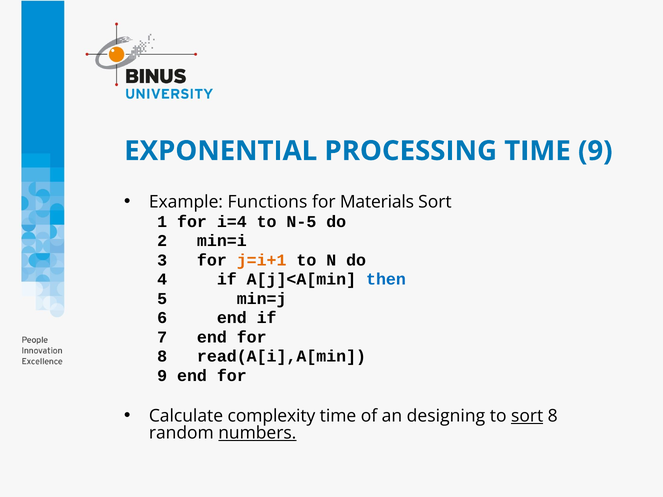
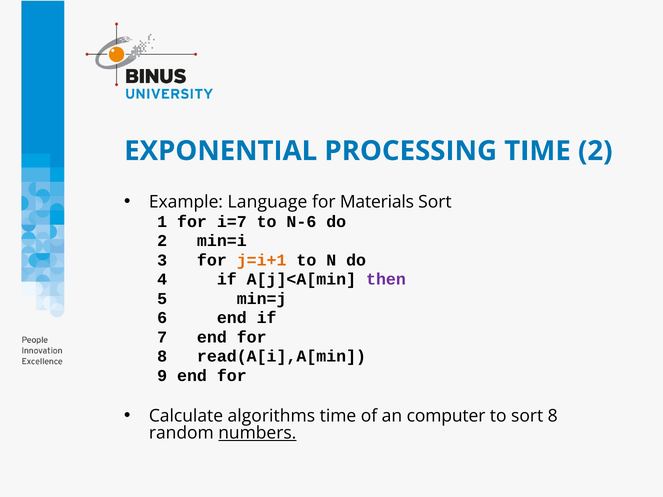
TIME 9: 9 -> 2 (595, 151)
Functions: Functions -> Language (267, 202)
i=4: i=4 -> i=7 (232, 222)
N-5: N-5 -> N-6 (301, 222)
then colour: blue -> purple (386, 280)
complexity: complexity -> algorithms (271, 416)
designing: designing -> computer (446, 416)
sort underline: present -> none (527, 416)
